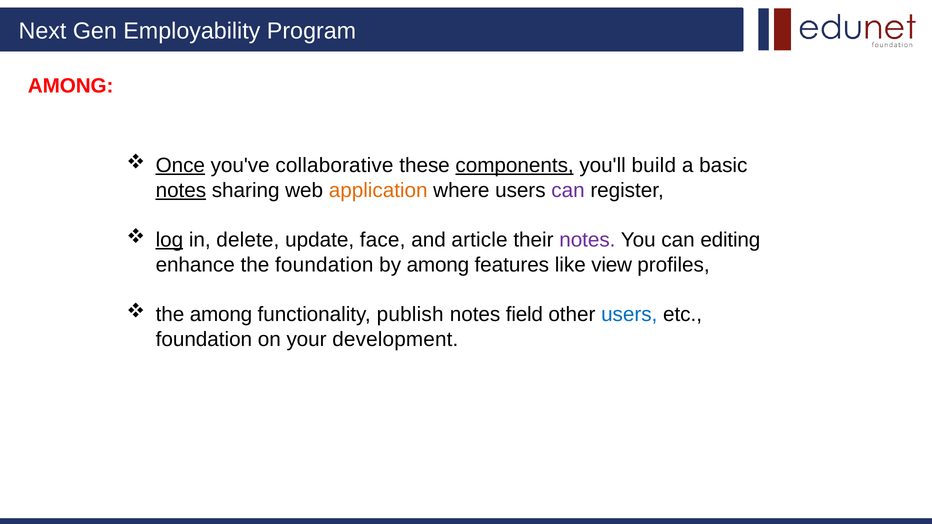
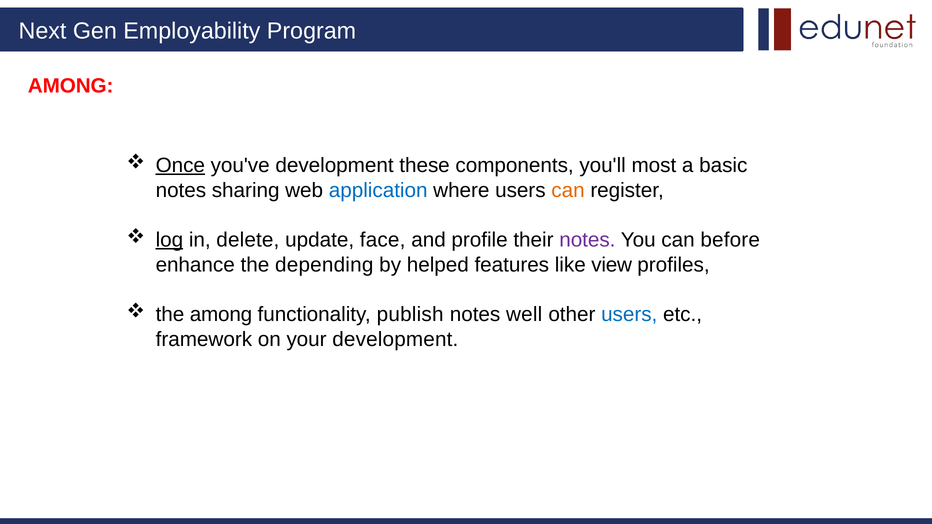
you've collaborative: collaborative -> development (335, 166)
components underline: present -> none (515, 166)
build: build -> most (654, 166)
notes underline: present -> none (181, 190)
application colour: orange -> blue (378, 190)
can colour: purple -> orange (568, 190)
article: article -> profile (480, 240)
editing: editing -> before (730, 240)
the foundation: foundation -> depending (324, 265)
by among: among -> helped (438, 265)
field: field -> well (524, 315)
foundation: foundation -> framework (204, 339)
